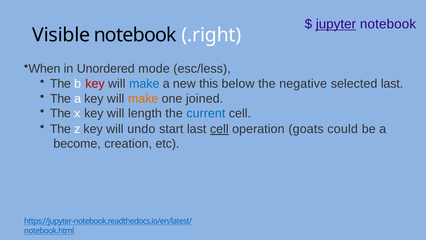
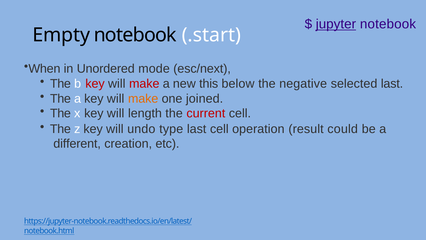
Visible: Visible -> Empty (61, 35)
.right: .right -> .start (211, 35)
esc/less: esc/less -> esc/next (202, 69)
make colour: blue -> red (144, 84)
current colour: blue -> red (206, 113)
start: start -> type (171, 129)
cell underline: present -> none (219, 129)
goats: goats -> result (306, 129)
become: become -> different (77, 144)
